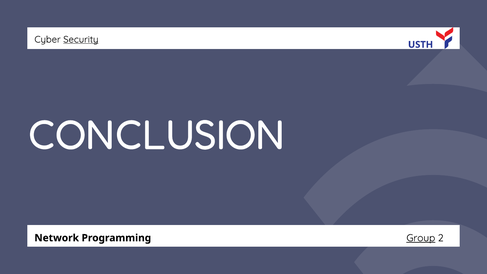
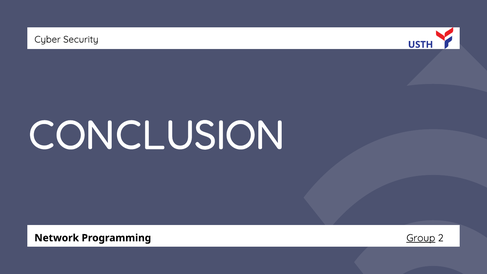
Security underline: present -> none (81, 39)
